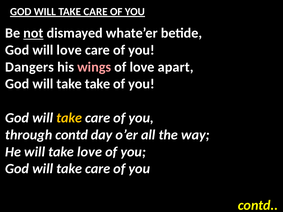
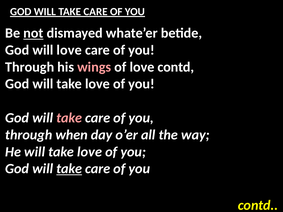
Dangers: Dangers -> Through (30, 67)
love apart: apart -> contd (176, 67)
God will take take: take -> love (97, 84)
take colour: yellow -> pink (69, 118)
through contd: contd -> when (72, 135)
take underline: none -> present (69, 169)
